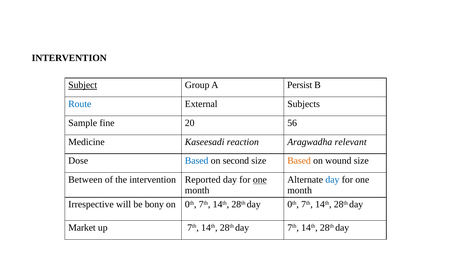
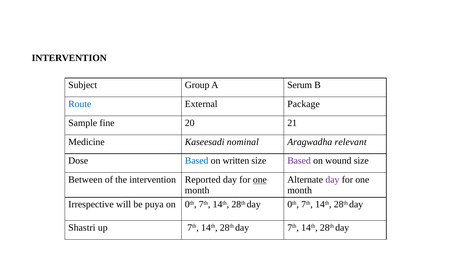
Subject underline: present -> none (83, 85)
Persist: Persist -> Serum (300, 85)
Subjects: Subjects -> Package (304, 104)
56: 56 -> 21 (292, 123)
reaction: reaction -> nominal (243, 142)
second: second -> written (236, 161)
Based colour: orange -> purple (299, 161)
day colour: blue -> purple (332, 180)
bony: bony -> puya (154, 205)
Market: Market -> Shastri (82, 228)
